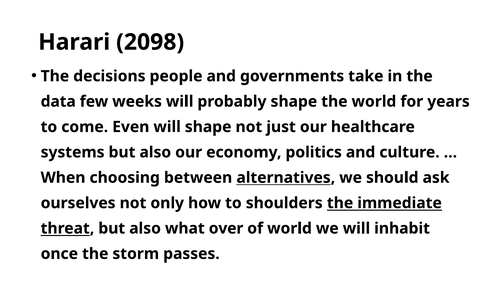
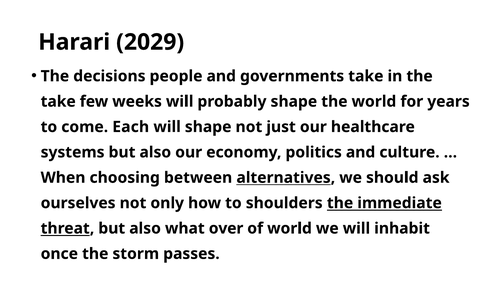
2098: 2098 -> 2029 (150, 42)
data: data -> take (58, 101)
Even: Even -> Each (131, 127)
